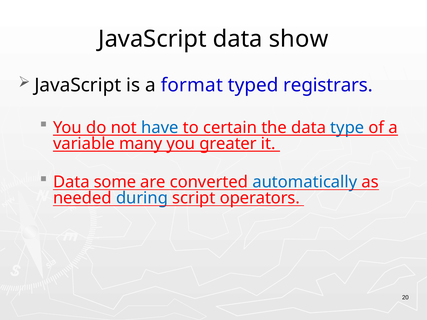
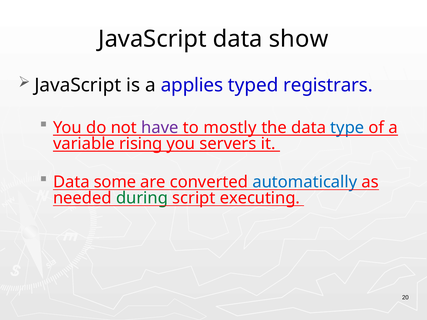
format: format -> applies (192, 85)
have colour: blue -> purple (160, 128)
certain: certain -> mostly (230, 128)
many: many -> rising (141, 144)
greater: greater -> servers (228, 144)
during colour: blue -> green (142, 198)
operators: operators -> executing (260, 198)
